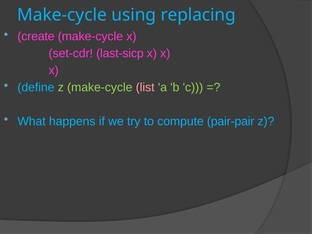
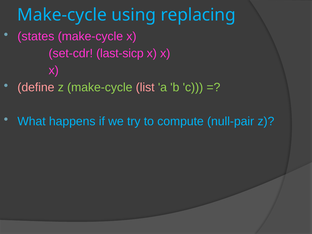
create: create -> states (36, 36)
define colour: light blue -> pink (36, 87)
pair-pair: pair-pair -> null-pair (231, 121)
